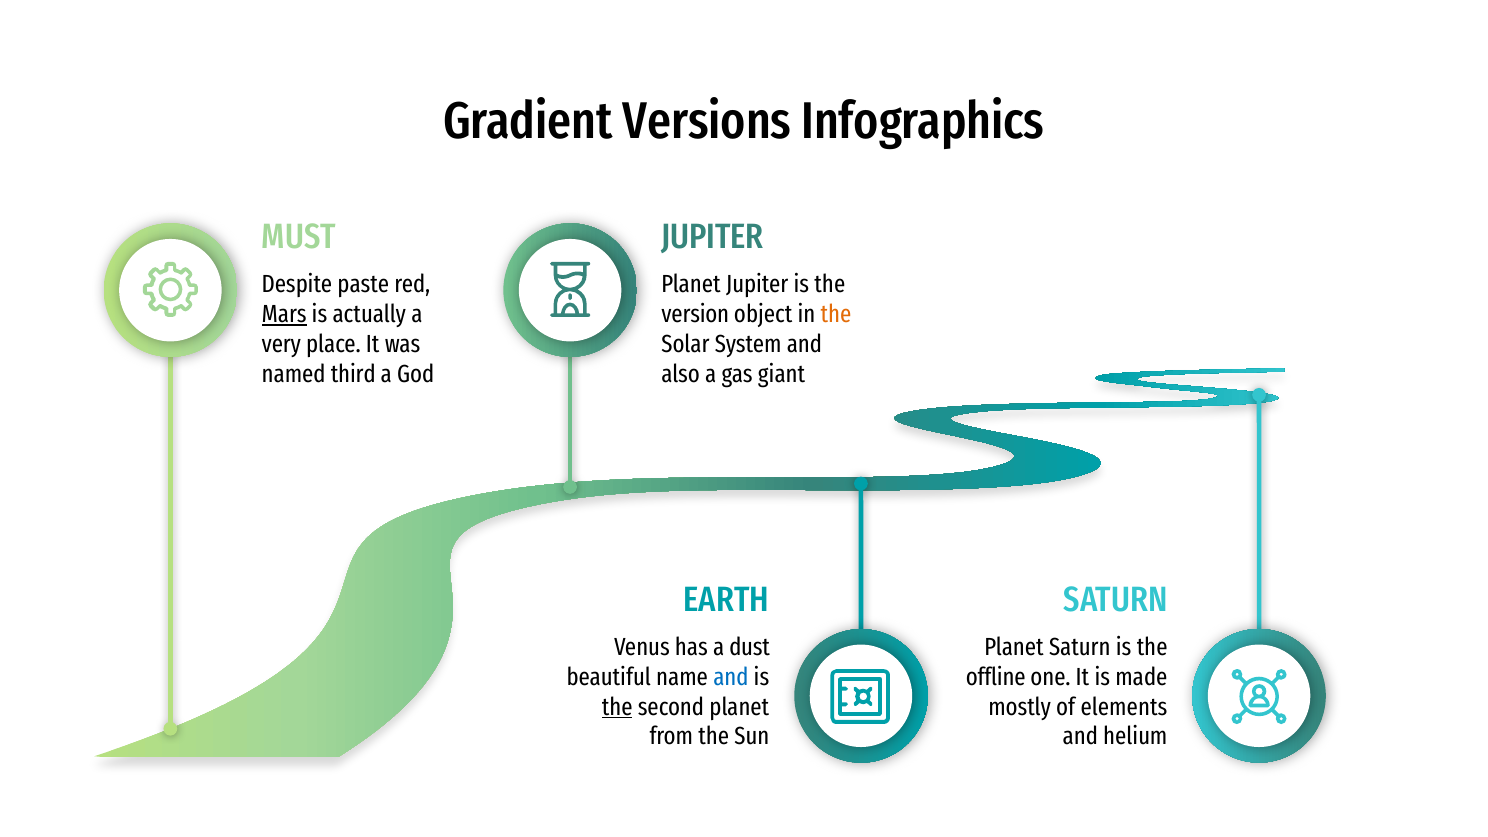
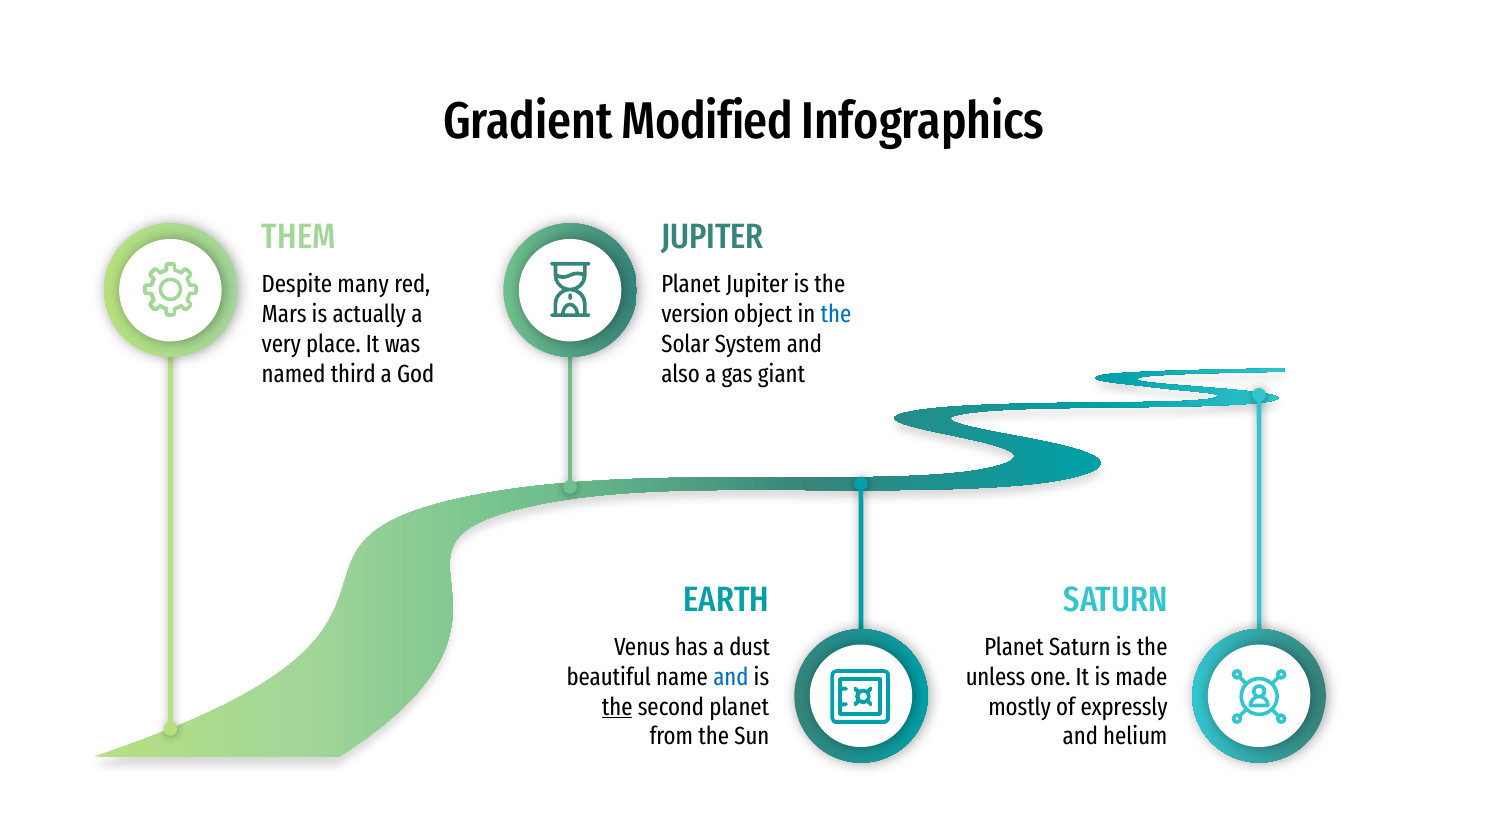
Versions: Versions -> Modified (707, 122)
MUST: MUST -> THEM (299, 237)
paste: paste -> many (363, 285)
Mars underline: present -> none (284, 315)
the colour: orange -> blue (836, 315)
offline: offline -> unless (996, 677)
elements: elements -> expressly (1124, 707)
